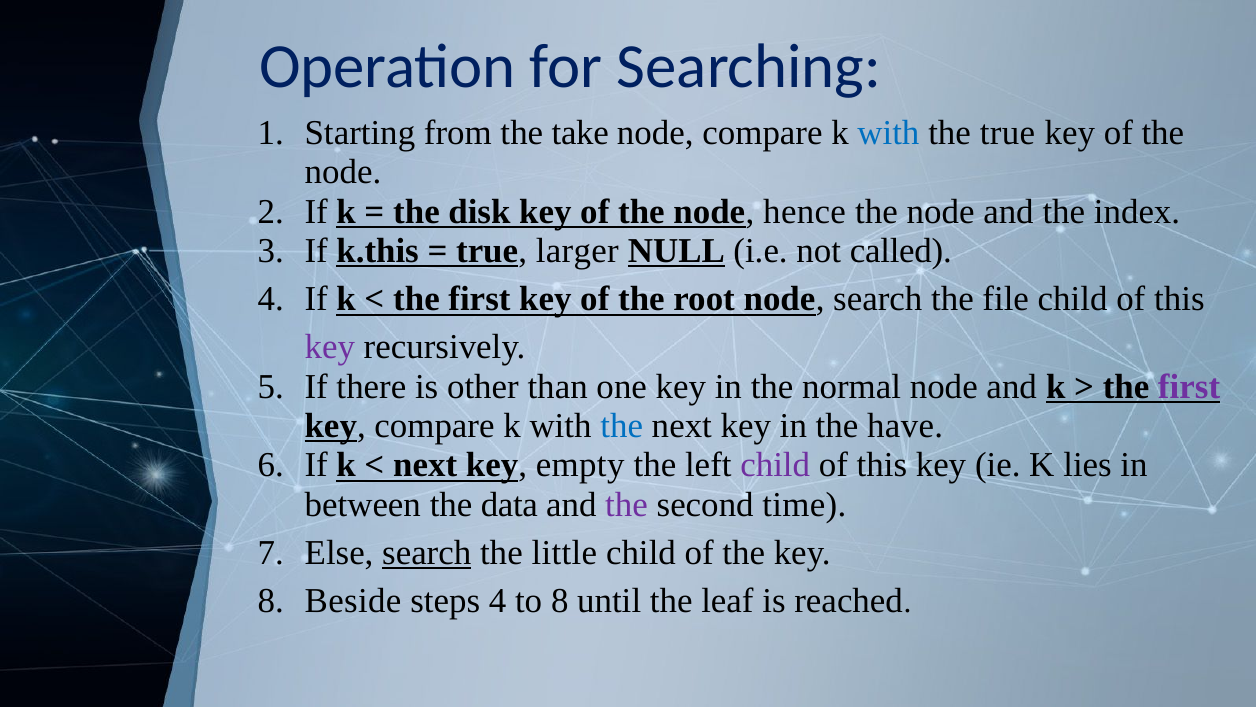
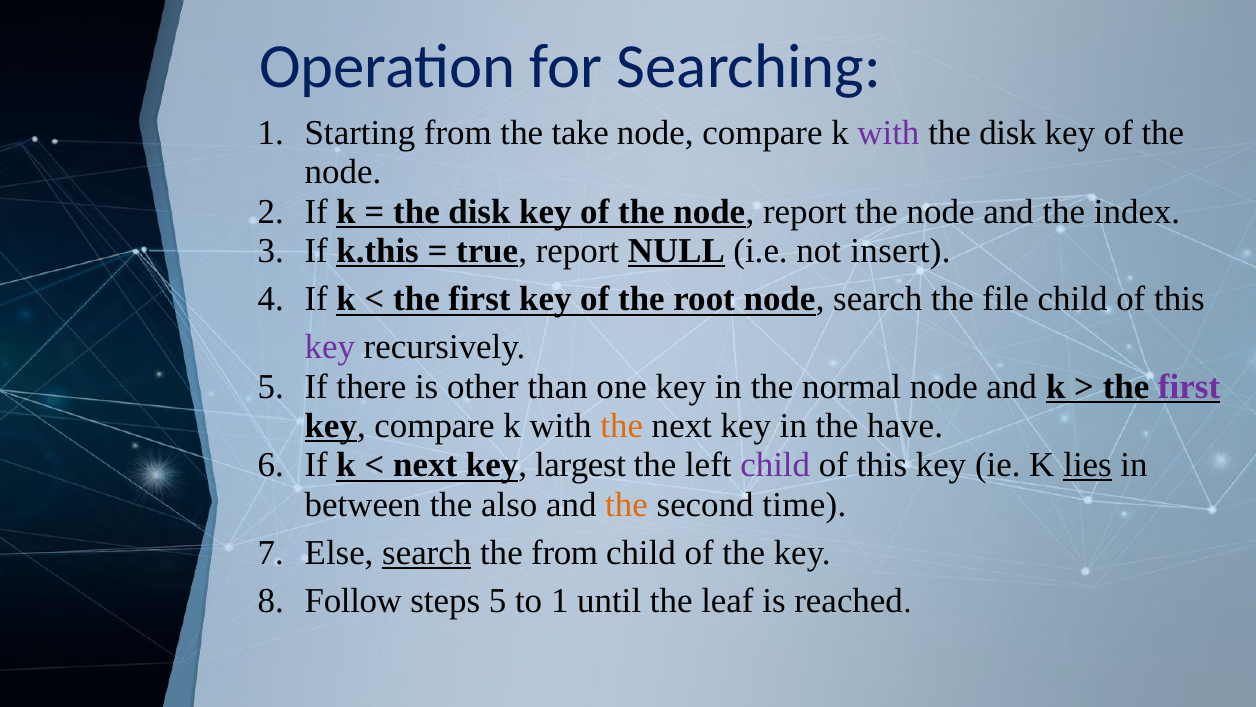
with colour: blue -> purple (888, 133)
true: true -> disk (1008, 133)
node hence: hence -> report (805, 212)
true larger: larger -> report (577, 251)
called: called -> insert (901, 251)
the colour: blue -> orange (622, 426)
empty: empty -> largest (581, 465)
lies underline: none -> present (1088, 465)
data: data -> also (509, 504)
the colour: purple -> orange (627, 504)
the little: little -> from (565, 552)
Beside: Beside -> Follow (353, 601)
steps 4: 4 -> 5 (498, 601)
to 8: 8 -> 1 (560, 601)
